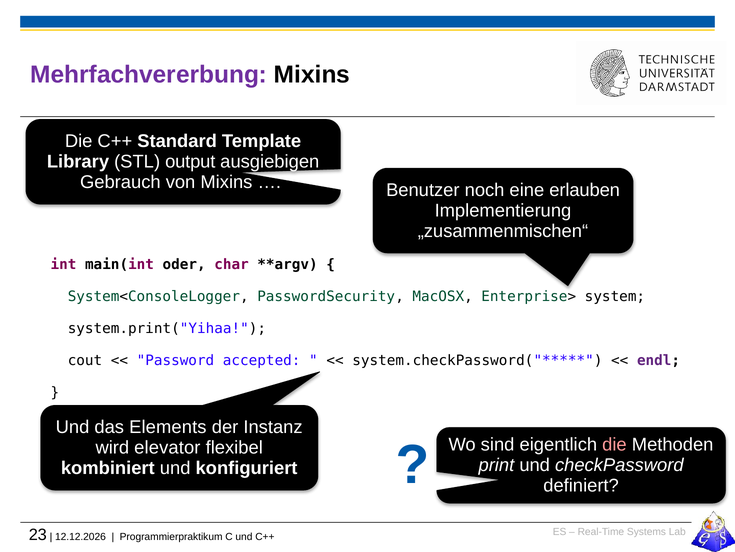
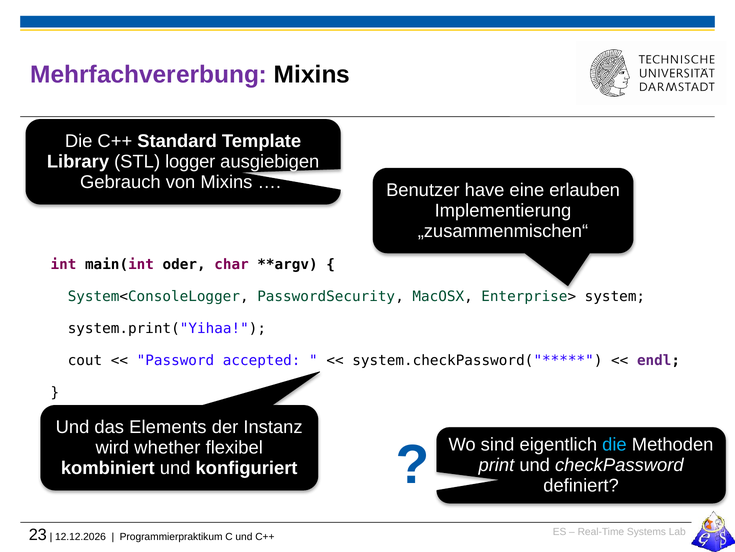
output: output -> logger (190, 162)
noch: noch -> have (485, 190)
die colour: pink -> light blue (614, 444)
elevator: elevator -> whether (167, 447)
